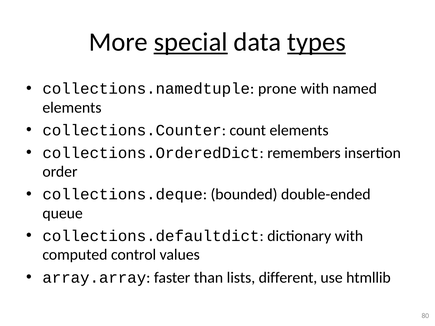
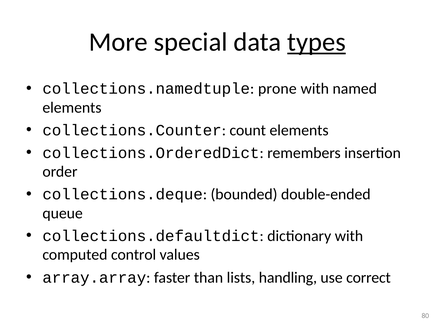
special underline: present -> none (191, 42)
different: different -> handling (288, 278)
htmllib: htmllib -> correct (368, 278)
